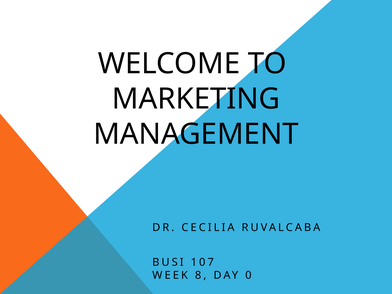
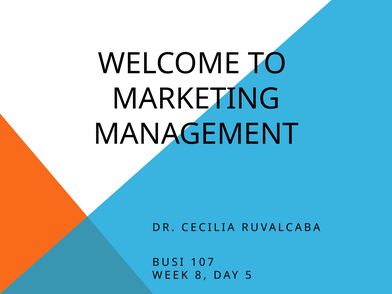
0: 0 -> 5 (248, 275)
